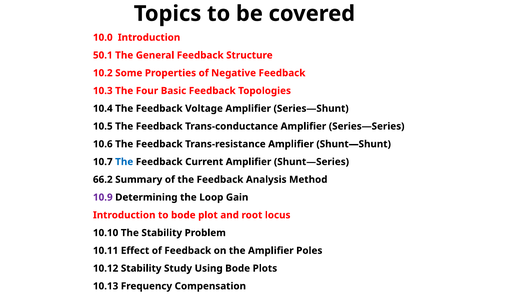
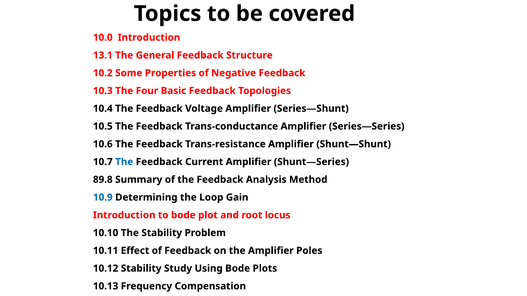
50.1: 50.1 -> 13.1 (103, 55)
66.2: 66.2 -> 89.8 (103, 180)
10.9 colour: purple -> blue (103, 198)
